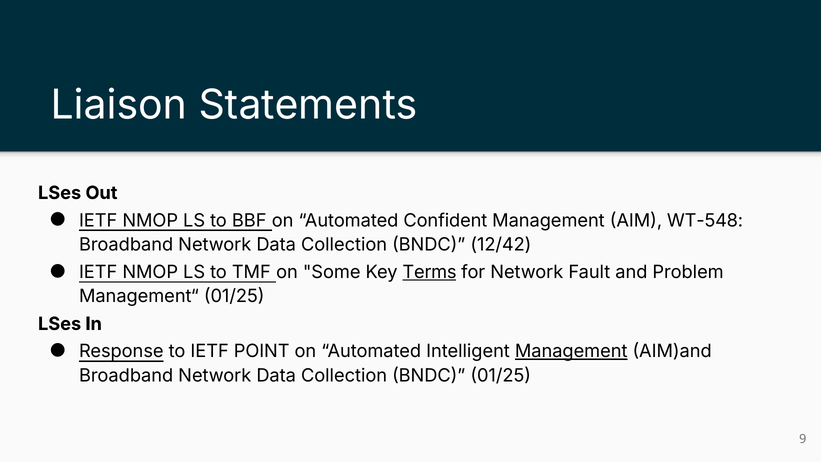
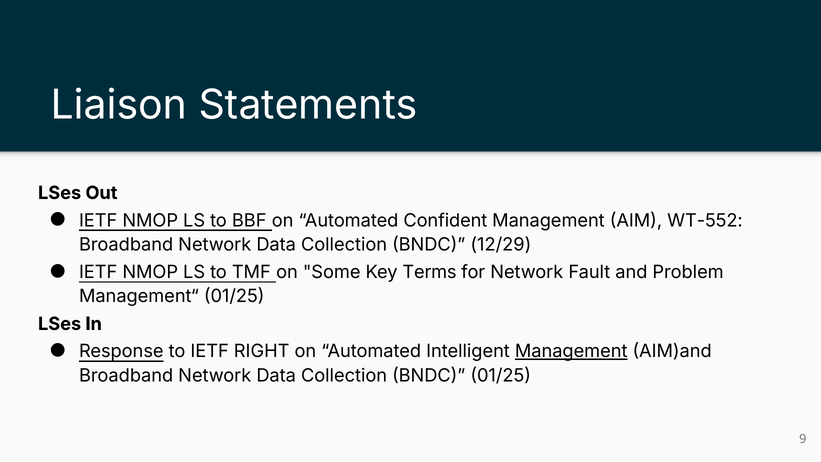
WT-548: WT-548 -> WT-552 (705, 220)
12/42: 12/42 -> 12/29 (501, 245)
Terms underline: present -> none (430, 272)
POINT: POINT -> RIGHT (262, 351)
